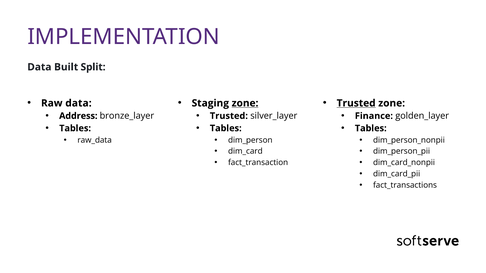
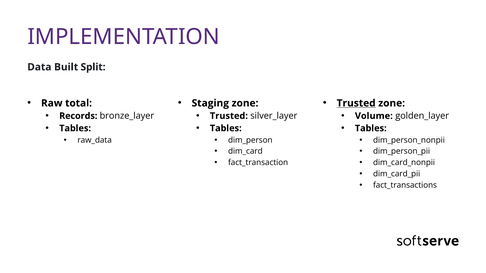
Raw data: data -> total (79, 103)
zone underline: present -> none (245, 103)
Address: Address -> Records (78, 116)
Finance: Finance -> Volume (374, 116)
